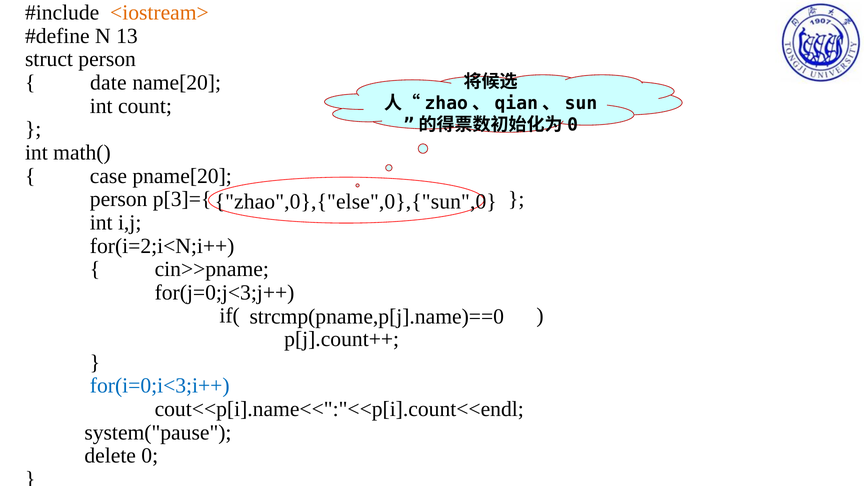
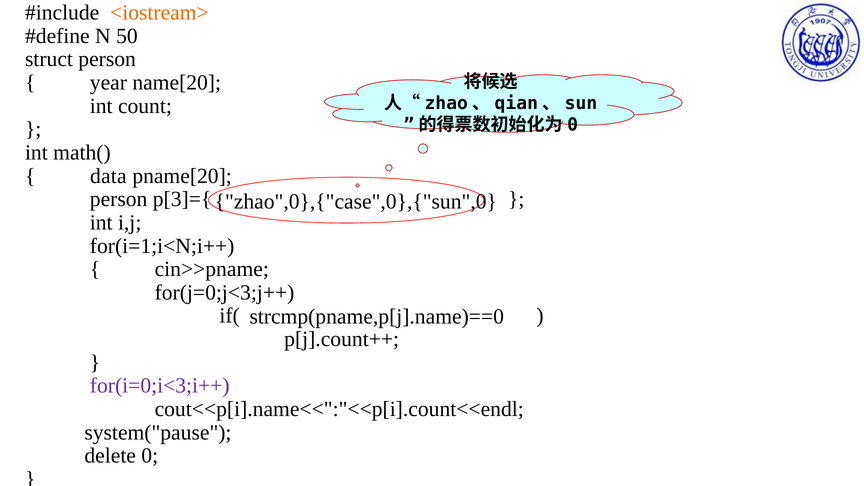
13: 13 -> 50 (127, 36)
date: date -> year (108, 83)
case: case -> data (108, 176)
zhao",0},{"else",0},{"sun",0: zhao",0},{"else",0},{"sun",0 -> zhao",0},{"case",0},{"sun",0 (356, 201)
for(i=2;i<N;i++: for(i=2;i<N;i++ -> for(i=1;i<N;i++ (162, 246)
for(i=0;i<3;i++ colour: blue -> purple (160, 386)
